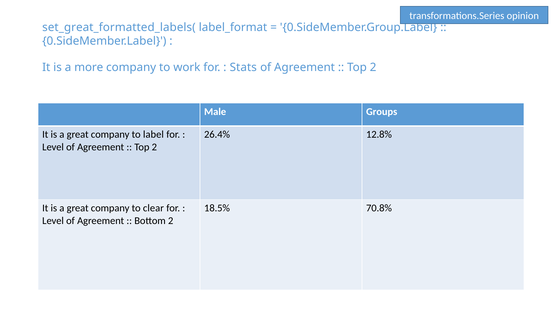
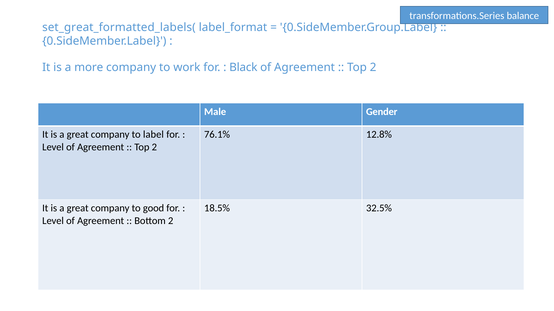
opinion: opinion -> balance (523, 16)
Stats: Stats -> Black (243, 67)
Groups: Groups -> Gender (382, 112)
26.4%: 26.4% -> 76.1% (217, 135)
clear: clear -> good (154, 208)
70.8%: 70.8% -> 32.5% (379, 208)
